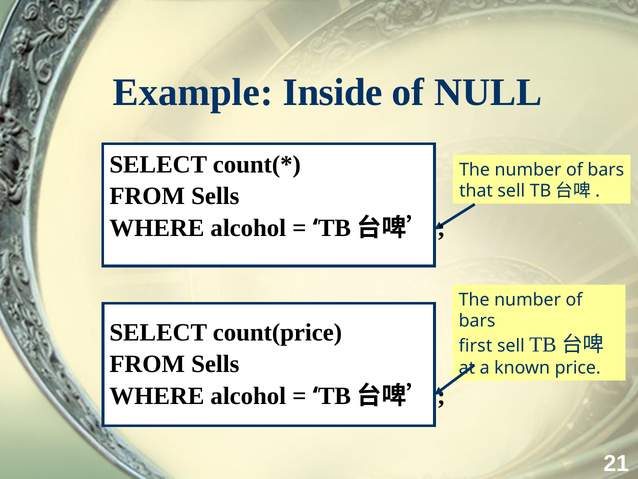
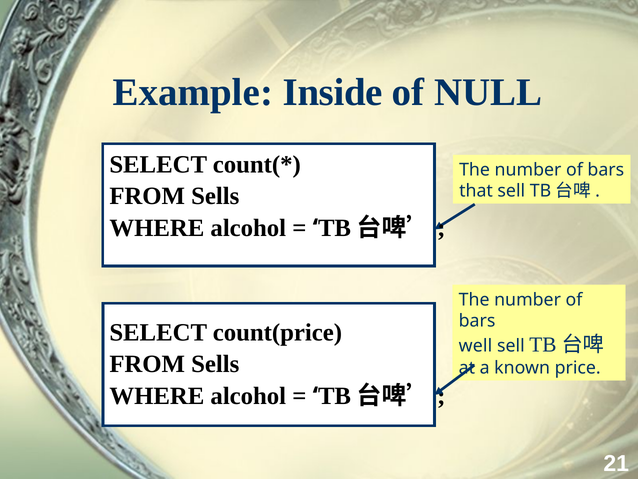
first: first -> well (476, 346)
